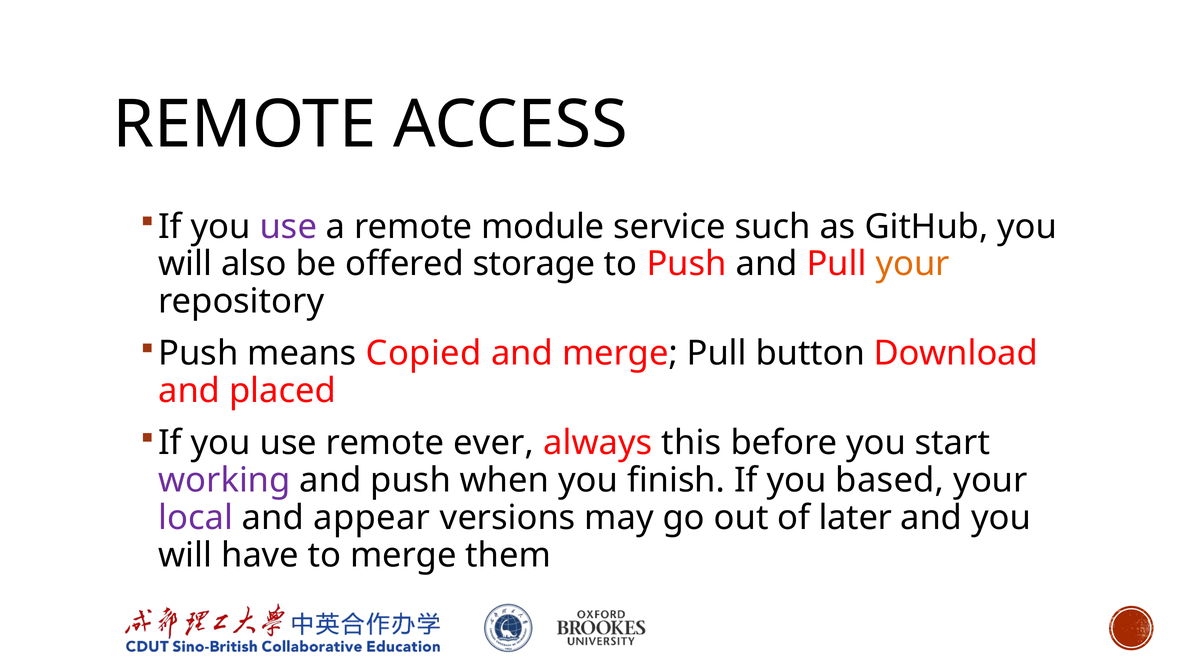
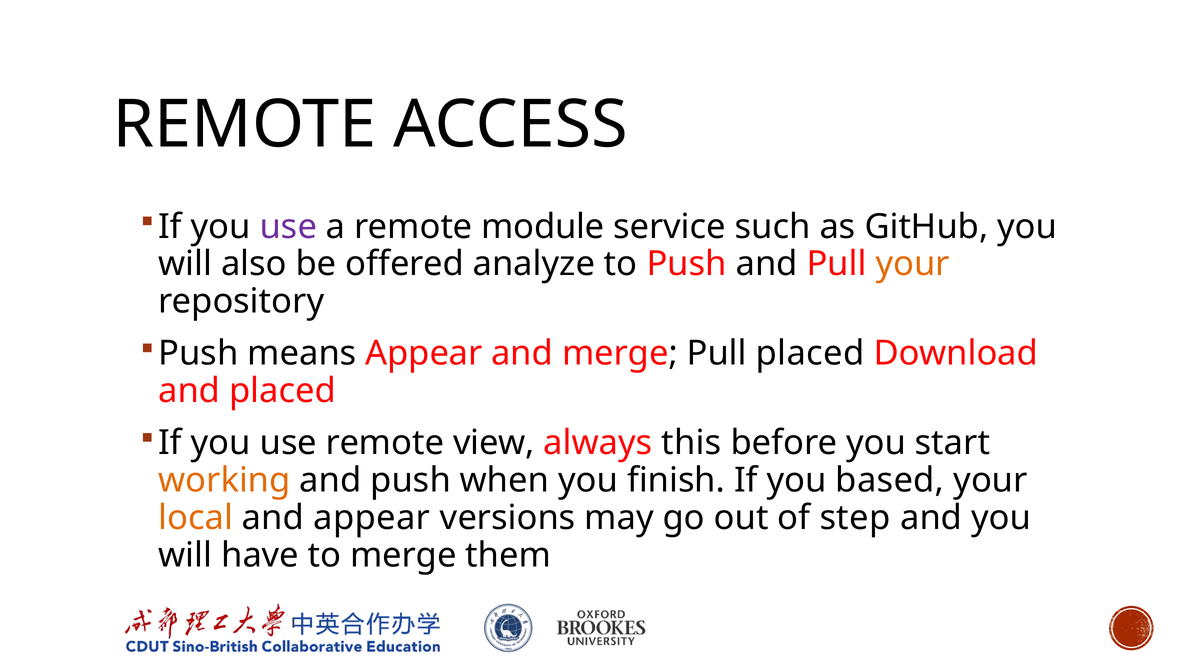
storage: storage -> analyze (534, 264)
means Copied: Copied -> Appear (424, 354)
Pull button: button -> placed (810, 354)
ever: ever -> view (494, 443)
working colour: purple -> orange (224, 480)
local colour: purple -> orange (196, 518)
later: later -> step (855, 518)
